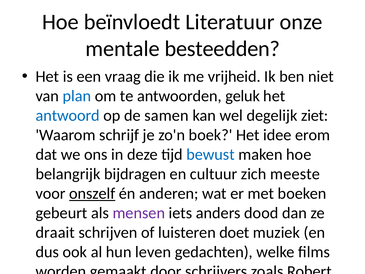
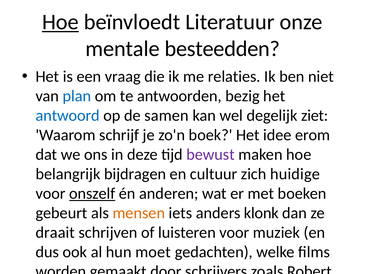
Hoe underline: none -> present (60, 22)
vrijheid: vrijheid -> relaties (234, 77)
geluk: geluk -> bezig (243, 96)
bewust colour: blue -> purple (211, 154)
meeste: meeste -> huidige (295, 174)
mensen colour: purple -> orange (139, 213)
dood: dood -> klonk (261, 213)
luisteren doet: doet -> voor (234, 232)
leven: leven -> moet (153, 252)
